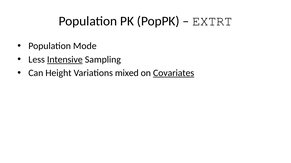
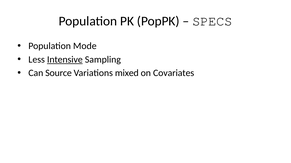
EXTRT: EXTRT -> SPECS (212, 21)
Height: Height -> Source (59, 73)
Covariates underline: present -> none (174, 73)
